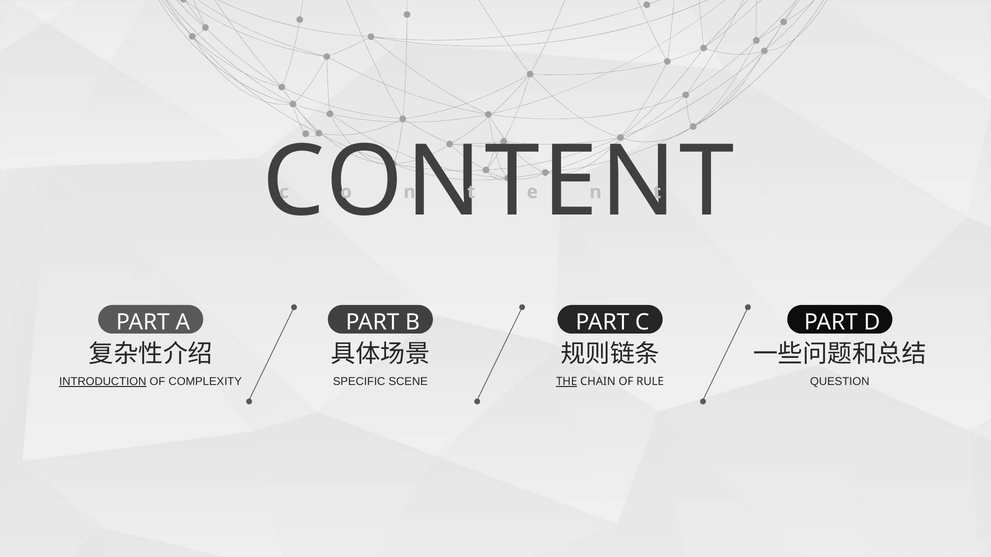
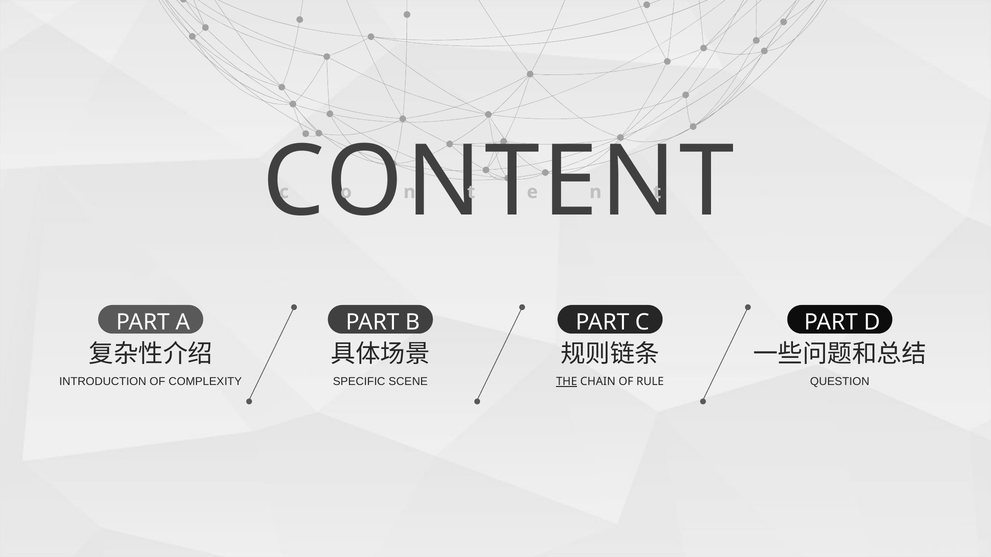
INTRODUCTION underline: present -> none (103, 382)
